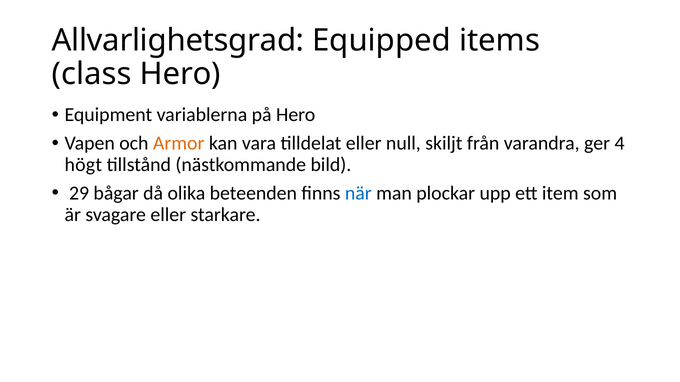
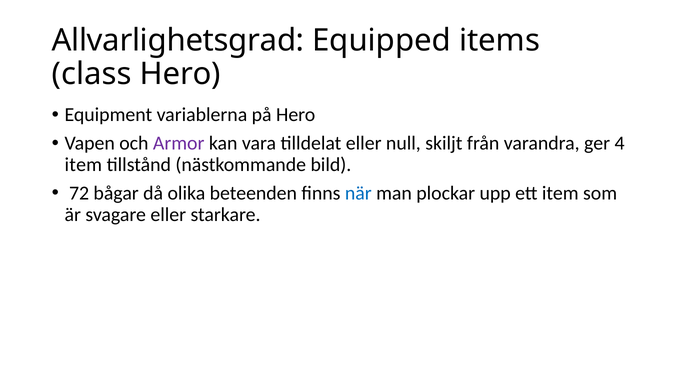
Armor colour: orange -> purple (179, 143)
högt: högt -> item (83, 165)
29: 29 -> 72 (79, 193)
